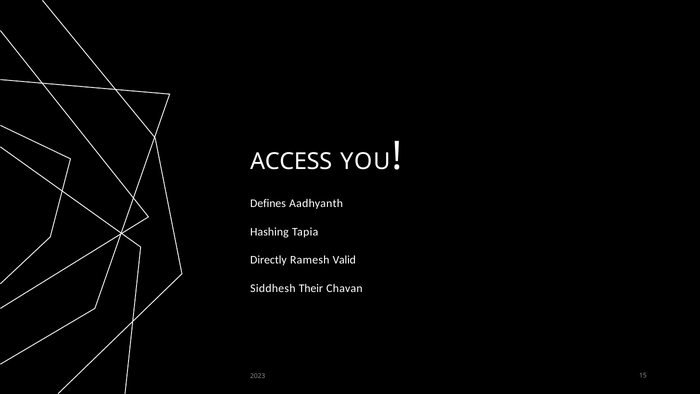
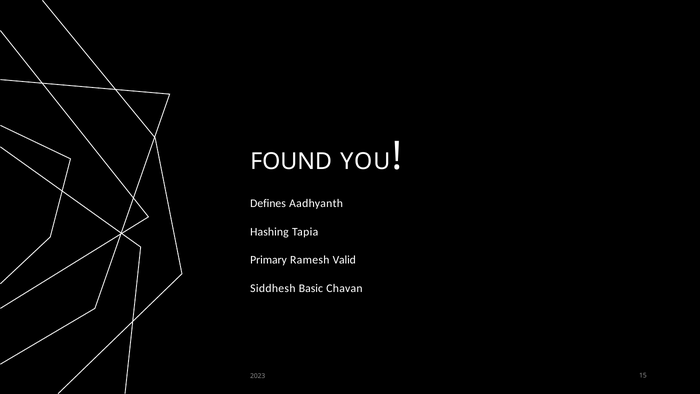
ACCESS: ACCESS -> FOUND (291, 161)
Directly: Directly -> Primary (269, 260)
Their: Their -> Basic (311, 288)
